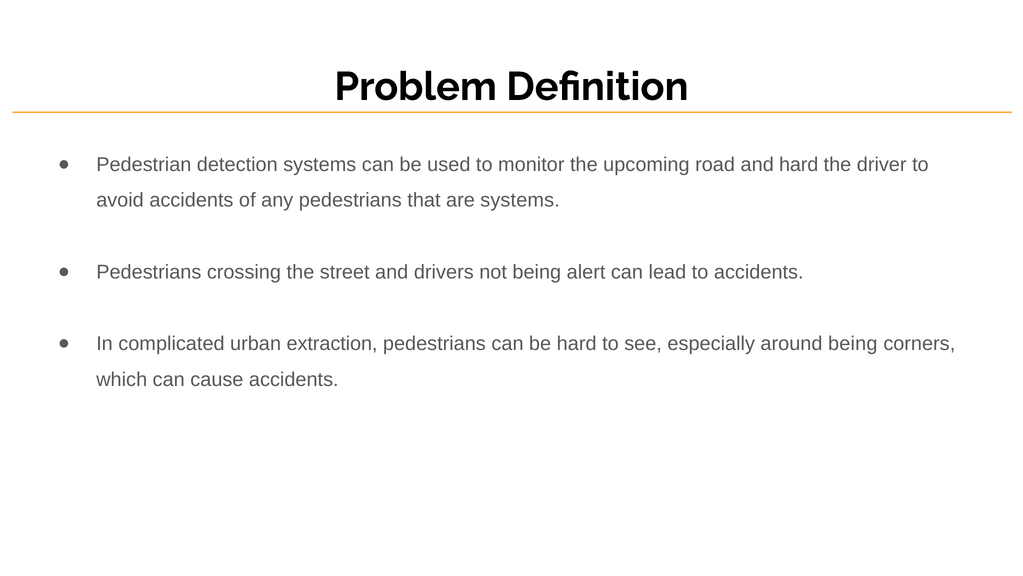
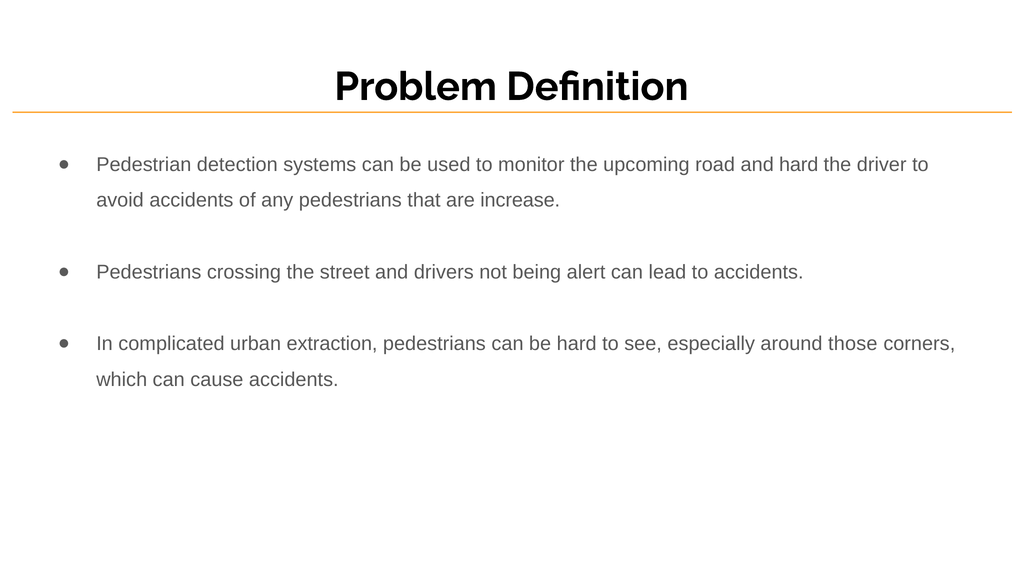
are systems: systems -> increase (520, 200)
around being: being -> those (853, 343)
